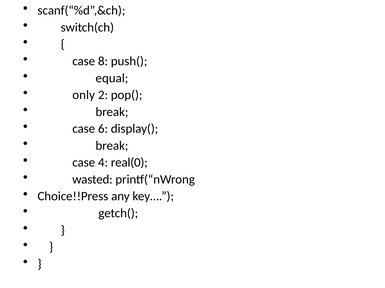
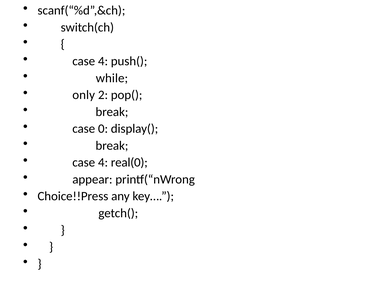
8: 8 -> 4 (103, 61)
equal: equal -> while (112, 78)
6: 6 -> 0 (103, 129)
wasted: wasted -> appear (92, 180)
